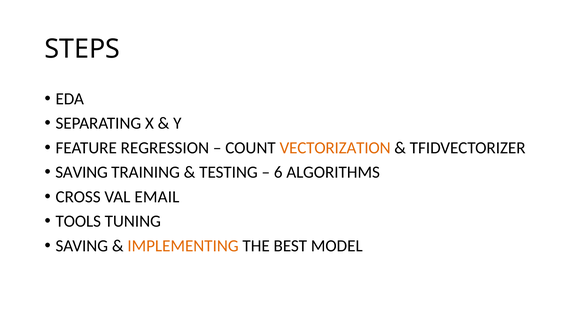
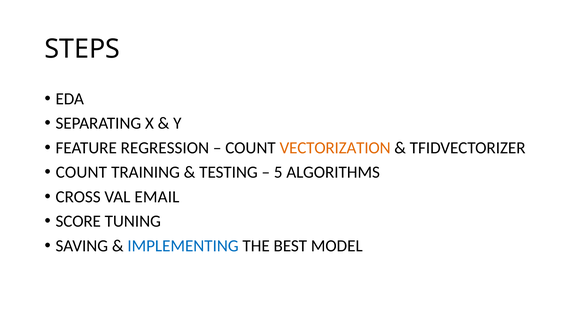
SAVING: SAVING -> COUNT (81, 172)
6: 6 -> 5 (278, 172)
TOOLS: TOOLS -> SCORE (78, 221)
IMPLEMENTING colour: orange -> blue (183, 246)
